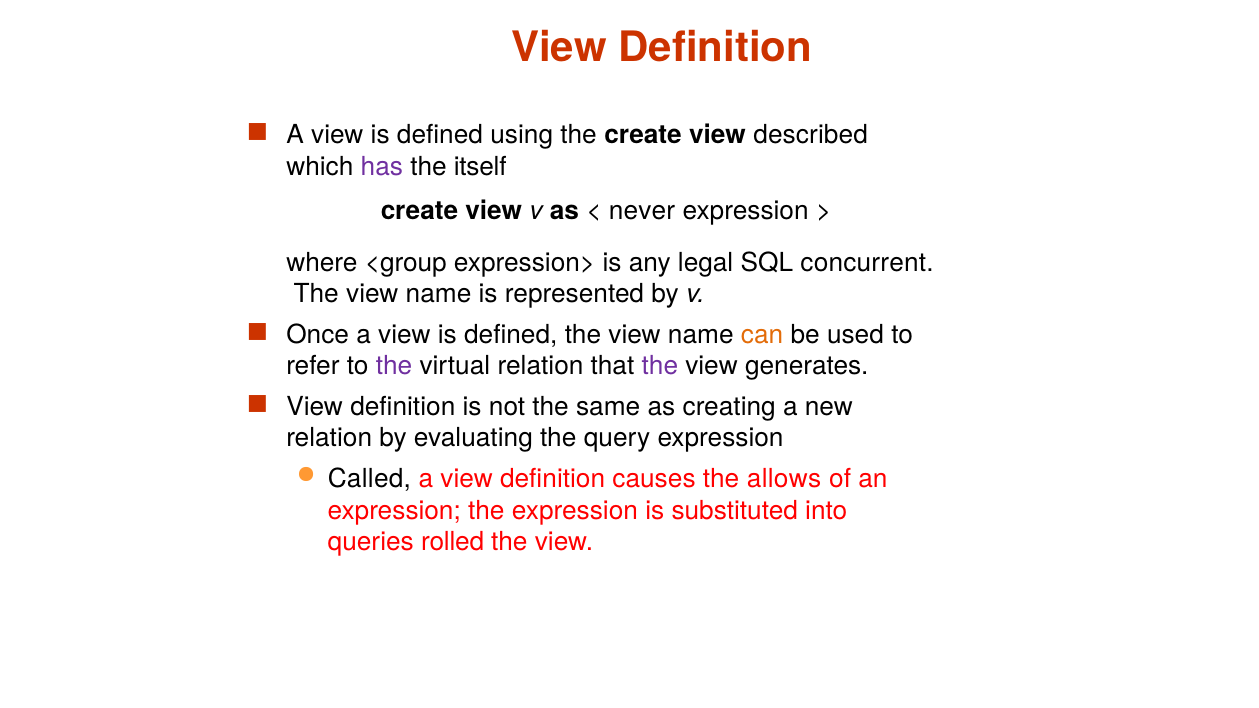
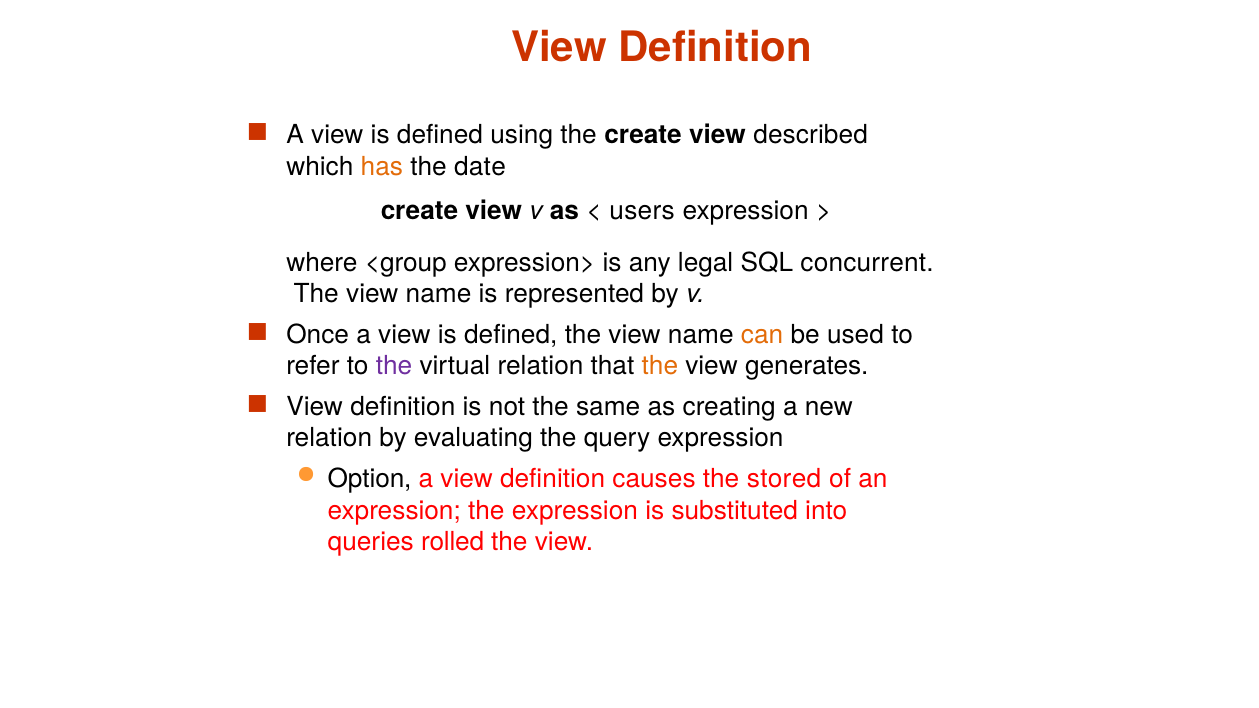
has colour: purple -> orange (382, 167)
itself: itself -> date (480, 167)
never: never -> users (642, 211)
the colour: purple -> orange (660, 366)
Called: Called -> Option (370, 479)
allows: allows -> stored (784, 479)
